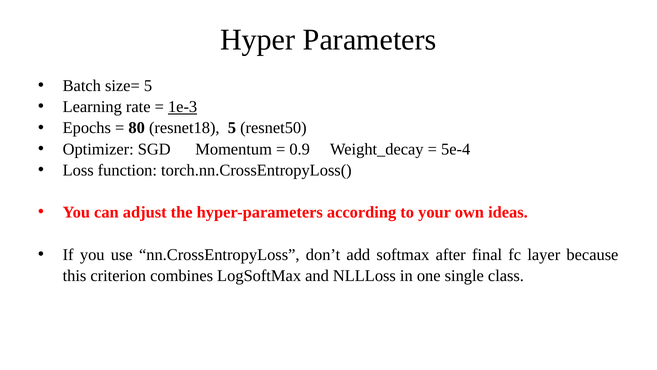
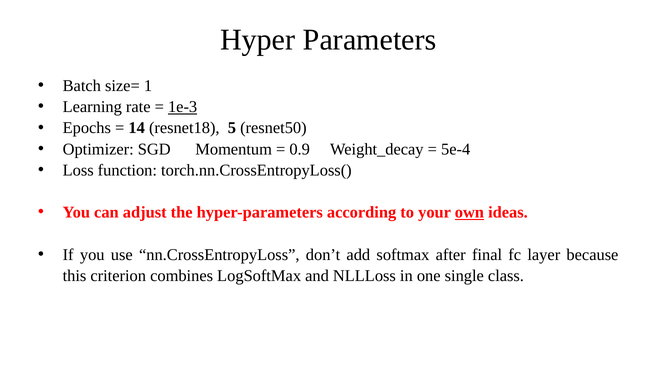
size= 5: 5 -> 1 (148, 86)
80: 80 -> 14 (137, 128)
own underline: none -> present (469, 212)
